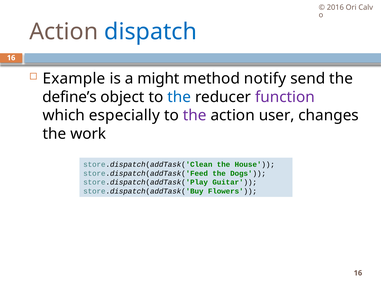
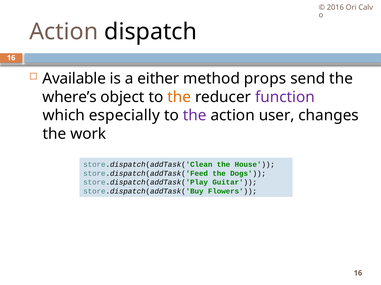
dispatch colour: blue -> black (151, 32)
Example: Example -> Available (74, 79)
might: might -> either (158, 79)
notify: notify -> props (265, 79)
define’s: define’s -> where’s (70, 97)
the colour: blue -> orange (179, 97)
